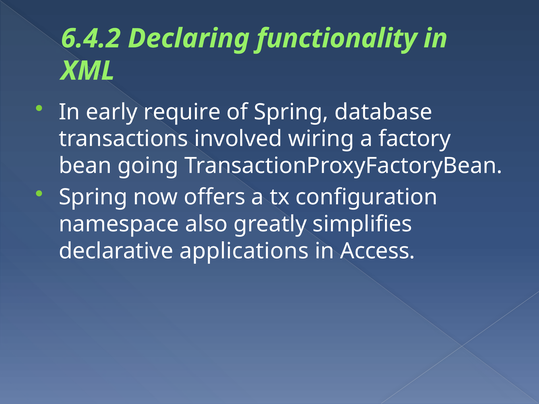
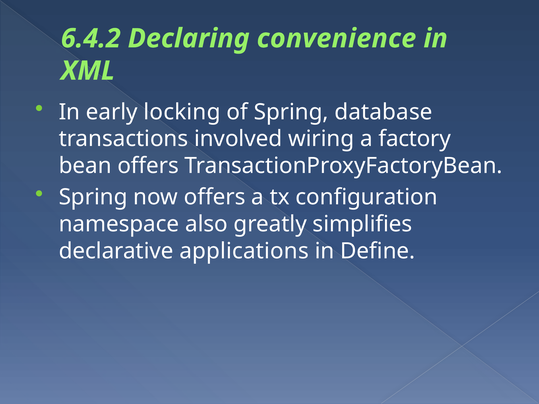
functionality: functionality -> convenience (336, 38)
require: require -> locking (182, 112)
bean going: going -> offers (148, 166)
Access: Access -> Define (378, 251)
